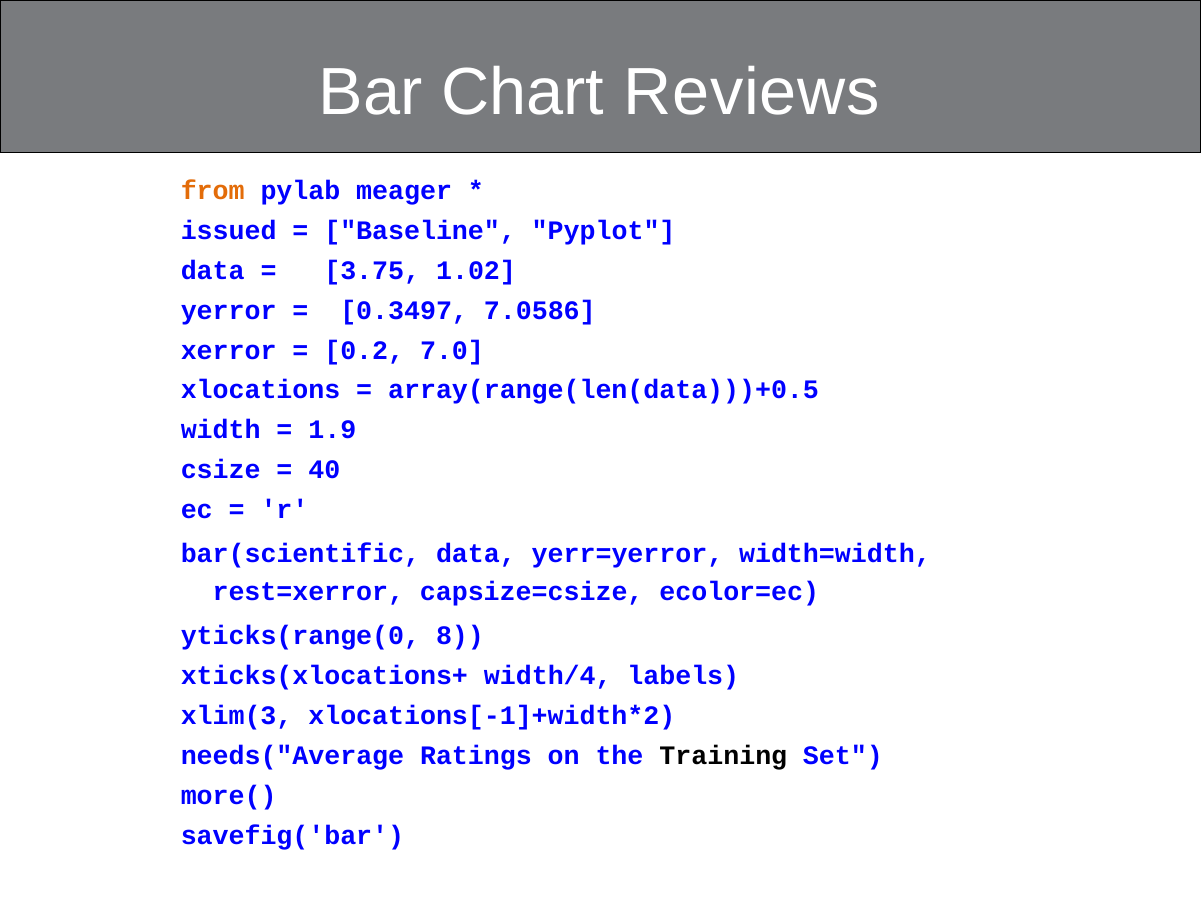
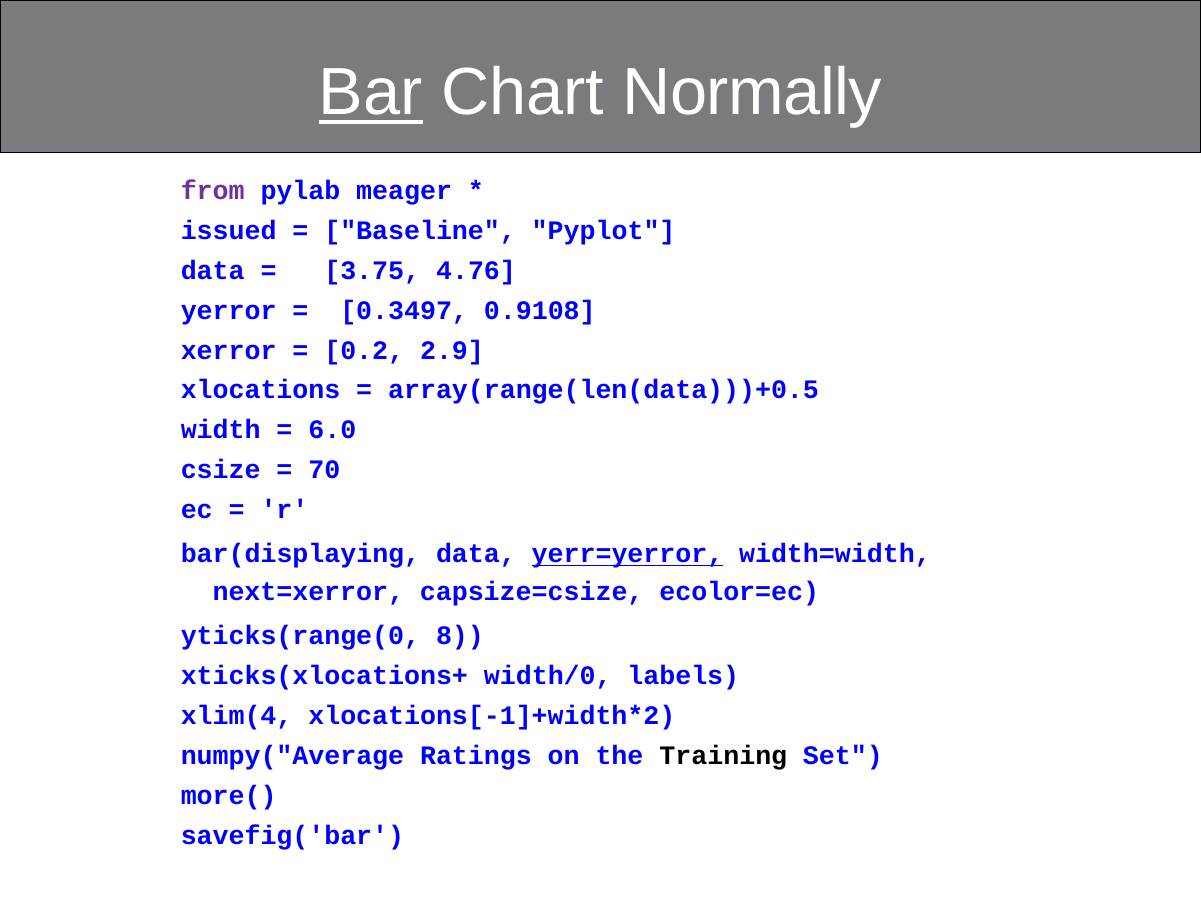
Bar underline: none -> present (371, 93)
Reviews: Reviews -> Normally (752, 93)
from colour: orange -> purple (213, 190)
1.02: 1.02 -> 4.76 (476, 271)
7.0586: 7.0586 -> 0.9108 (540, 311)
7.0: 7.0 -> 2.9 (452, 351)
1.9: 1.9 -> 6.0 (332, 431)
40: 40 -> 70 (324, 471)
bar(scientific: bar(scientific -> bar(displaying (300, 555)
yerr=yerror underline: none -> present (627, 555)
rest=xerror: rest=xerror -> next=xerror (308, 592)
width/4: width/4 -> width/0 (548, 676)
xlim(3: xlim(3 -> xlim(4 (237, 716)
needs("Average: needs("Average -> numpy("Average (292, 756)
